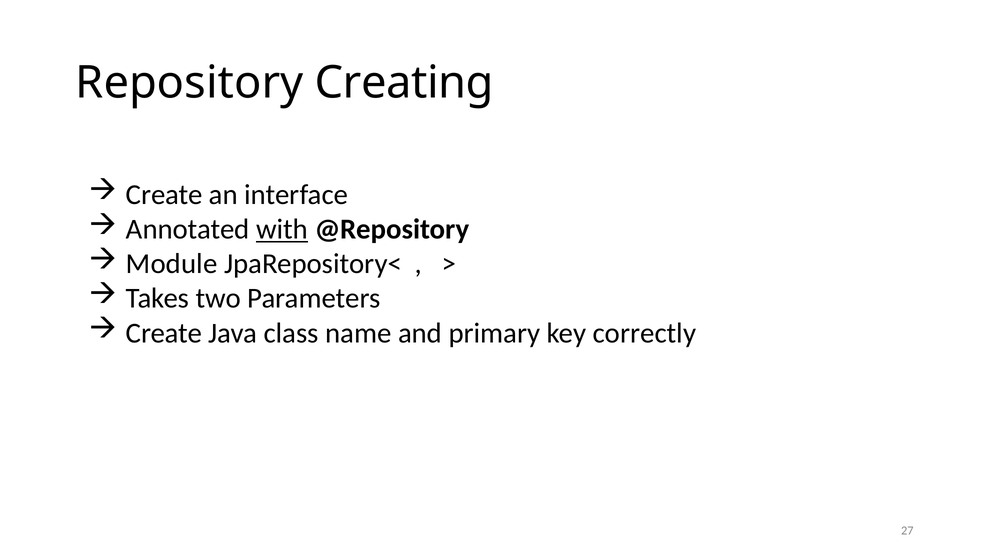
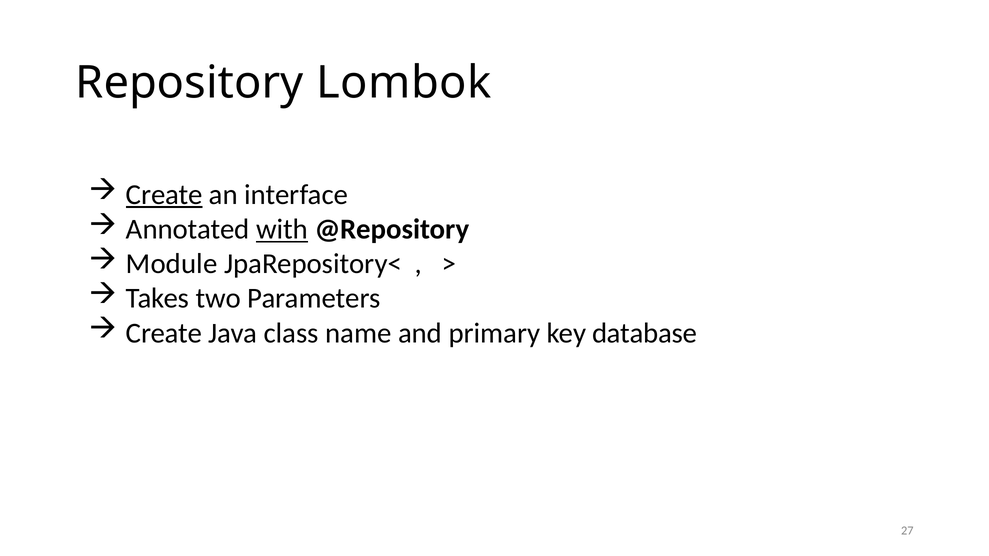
Creating: Creating -> Lombok (404, 83)
Create underline: none -> present (164, 195)
correctly: correctly -> database (645, 333)
